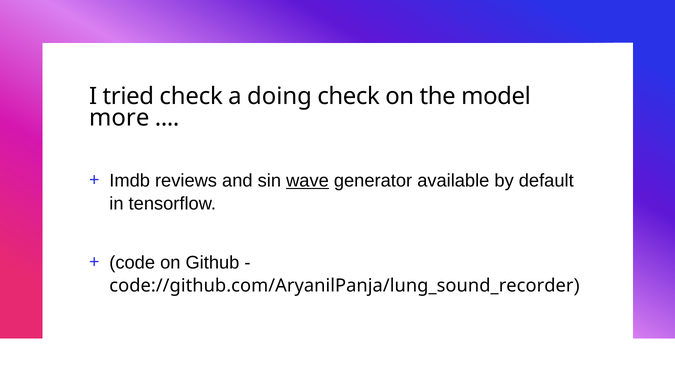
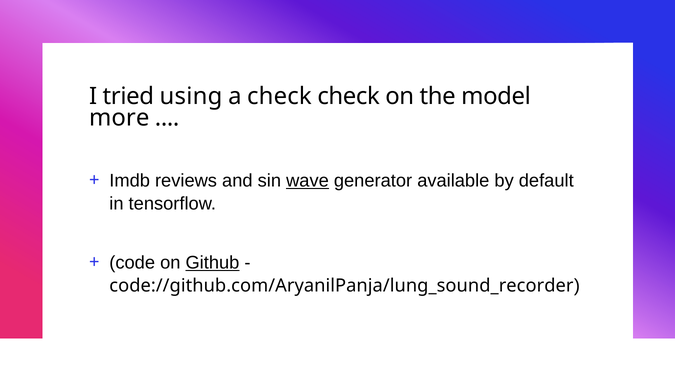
tried check: check -> using (191, 96)
a doing: doing -> check (279, 96)
Github underline: none -> present (212, 262)
